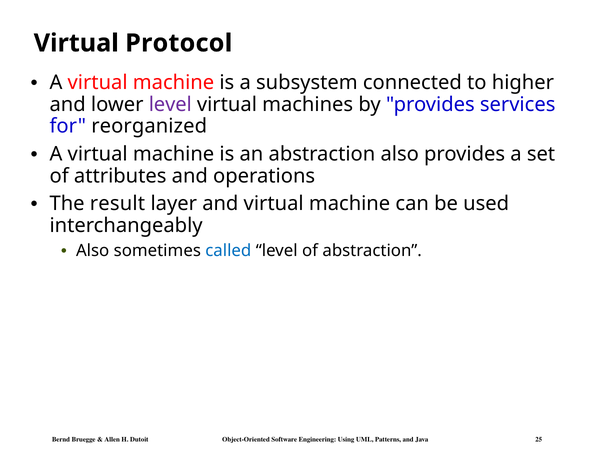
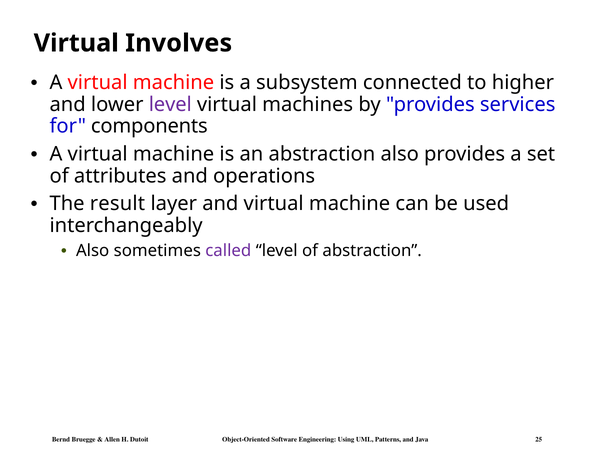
Protocol: Protocol -> Involves (179, 43)
reorganized: reorganized -> components (149, 126)
called colour: blue -> purple (228, 250)
